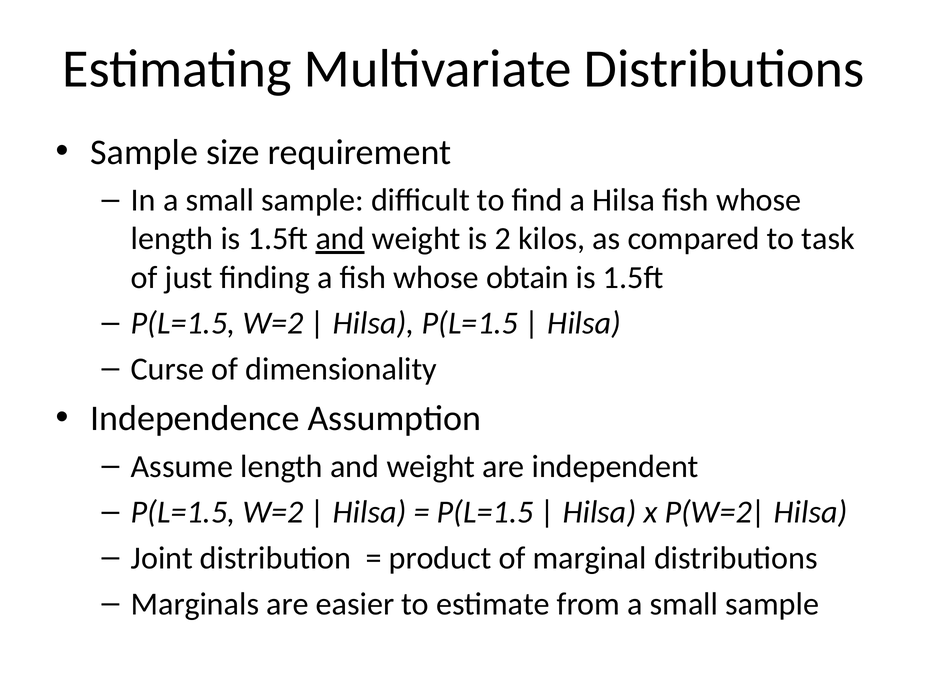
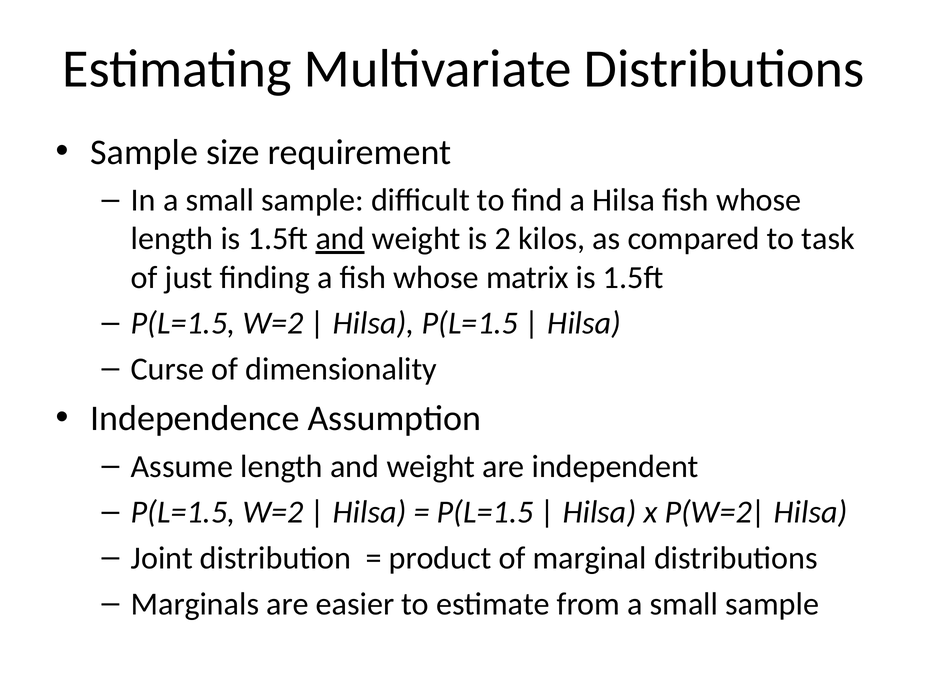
obtain: obtain -> matrix (527, 278)
